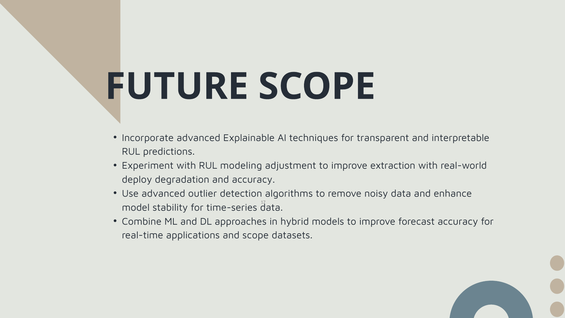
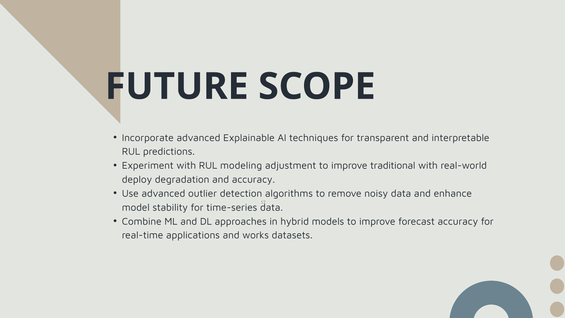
extraction: extraction -> traditional (393, 166)
and scope: scope -> works (256, 235)
